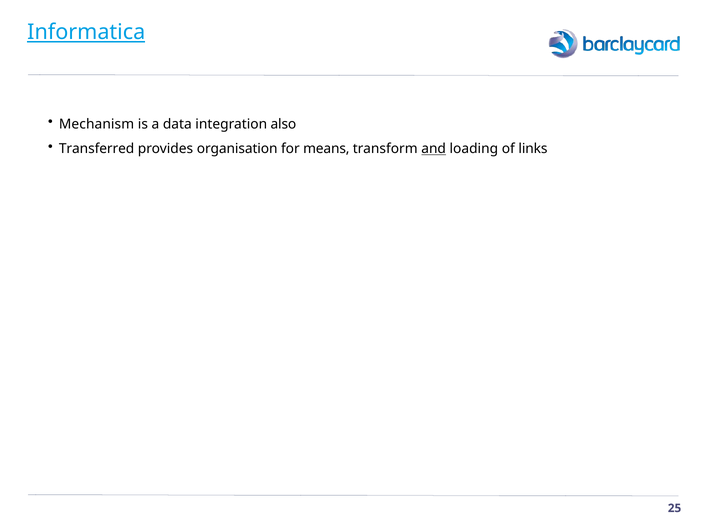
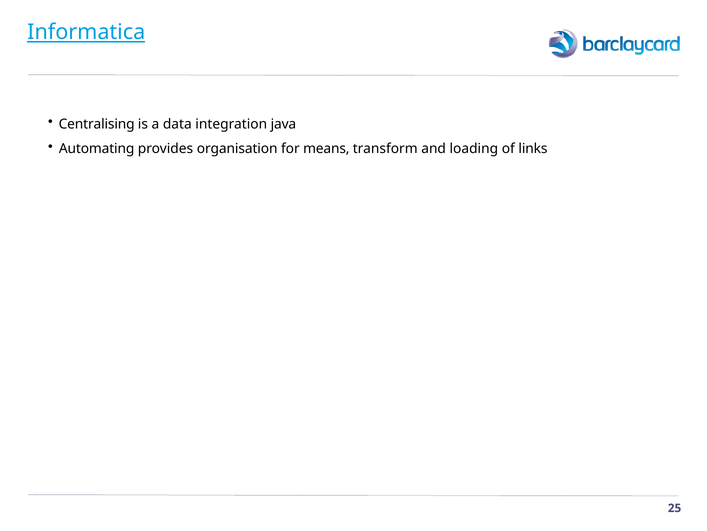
Mechanism: Mechanism -> Centralising (97, 124)
also: also -> java (283, 124)
Transferred: Transferred -> Automating (97, 149)
and underline: present -> none (434, 149)
